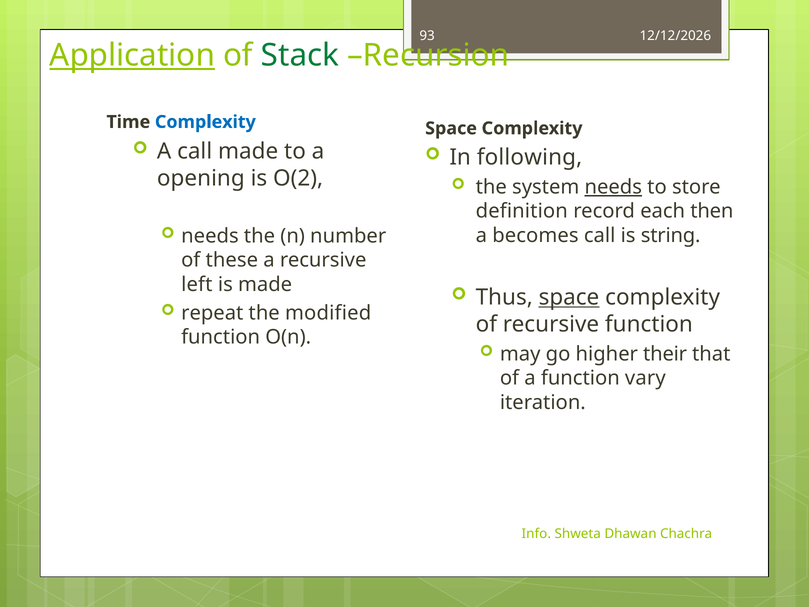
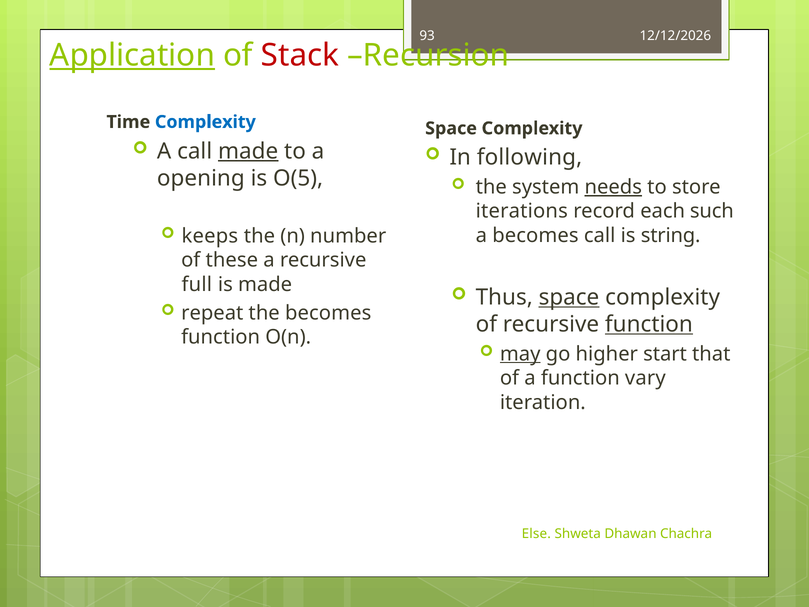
Stack colour: green -> red (300, 56)
made underline: none -> present (248, 151)
Ο(2: Ο(2 -> Ο(5 (298, 178)
definition: definition -> iterations (522, 211)
then: then -> such (712, 211)
needs: needs -> keeps (210, 236)
left: left -> full (197, 284)
the modified: modified -> becomes (328, 313)
function underline: none -> present (649, 324)
may underline: none -> present (520, 354)
their: their -> start (665, 354)
Info: Info -> Else (536, 534)
